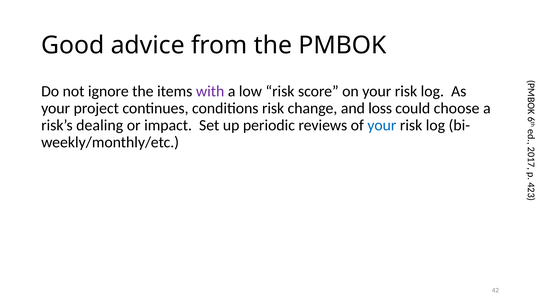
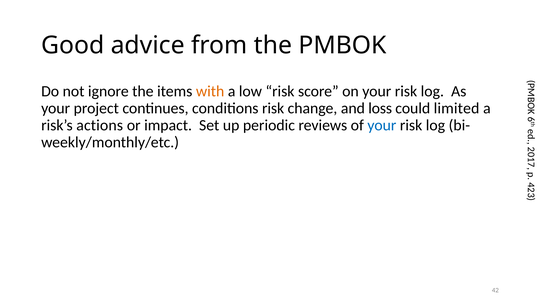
with colour: purple -> orange (210, 91)
choose: choose -> limited (457, 108)
dealing: dealing -> actions (100, 125)
